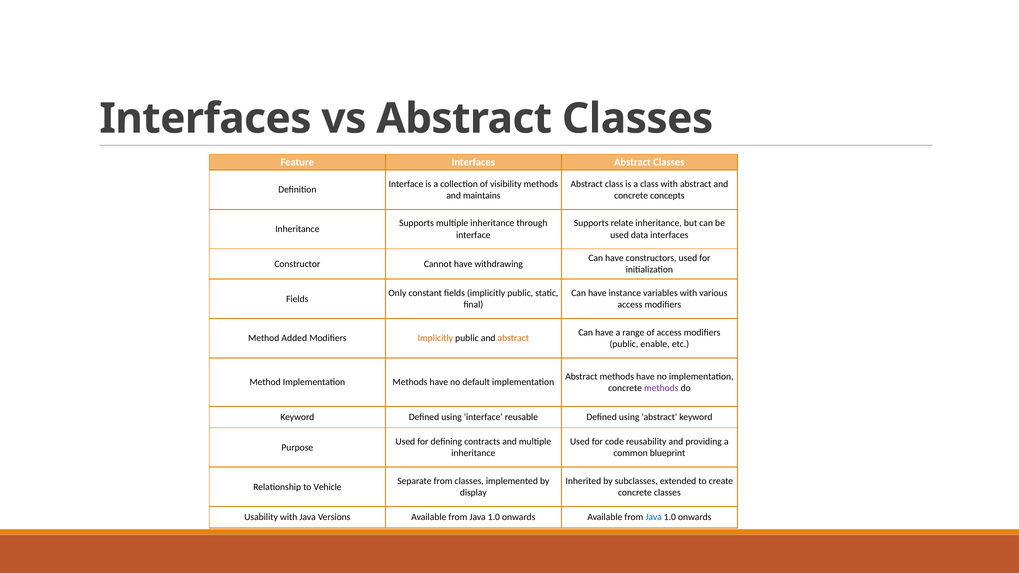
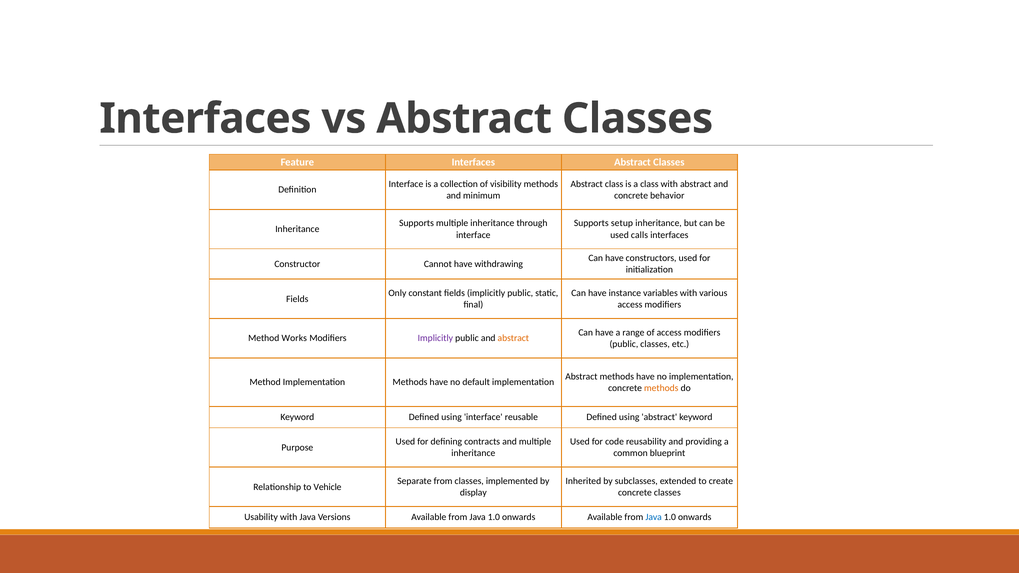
maintains: maintains -> minimum (482, 196)
concepts: concepts -> behavior (667, 196)
relate: relate -> setup (622, 223)
data: data -> calls (639, 235)
Added: Added -> Works (294, 338)
Implicitly colour: orange -> purple (435, 338)
public enable: enable -> classes (655, 344)
methods colour: purple -> orange (661, 388)
